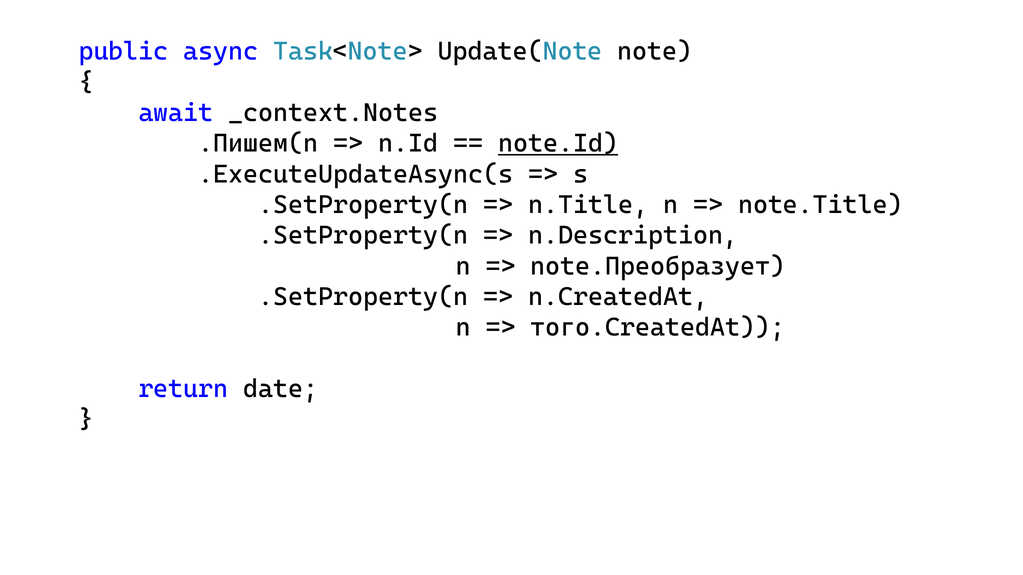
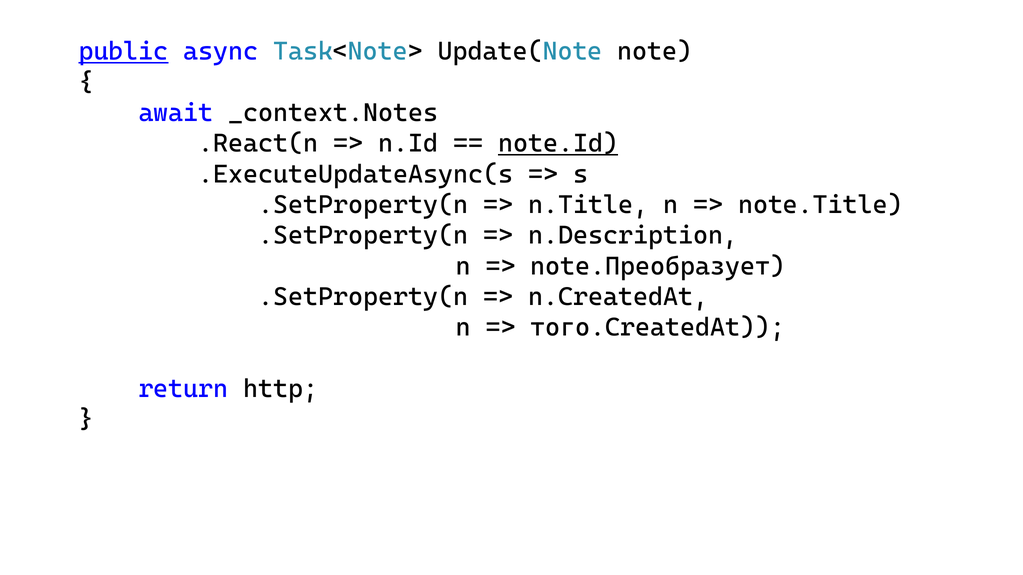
public underline: none -> present (123, 52)
.Пишем(n: .Пишем(n -> .React(n (258, 144)
date: date -> http (281, 389)
